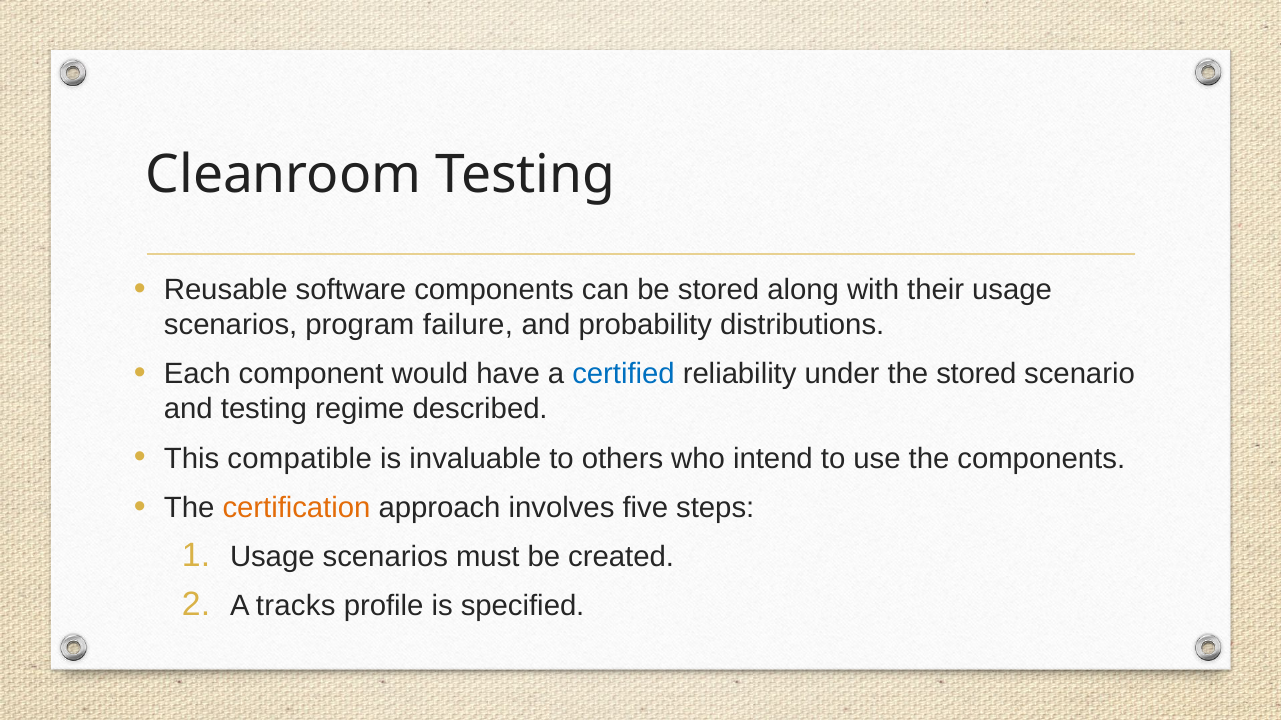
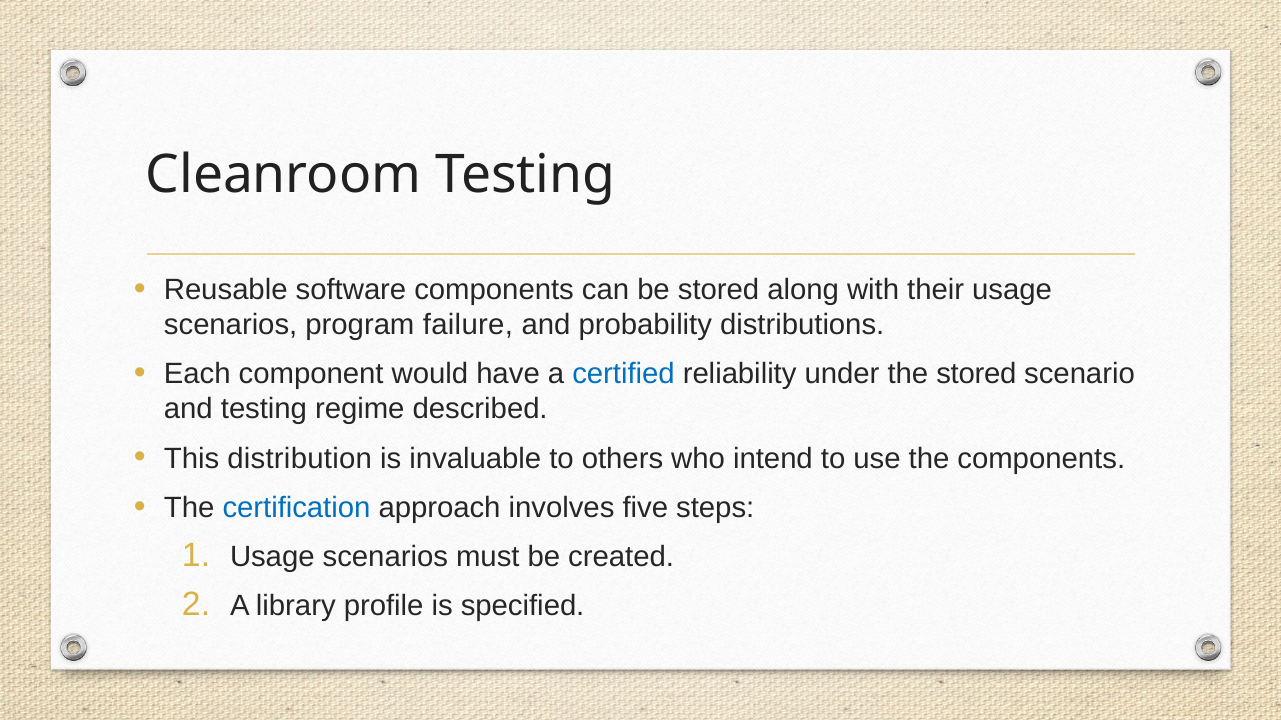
compatible: compatible -> distribution (300, 459)
certification colour: orange -> blue (296, 508)
tracks: tracks -> library (296, 606)
